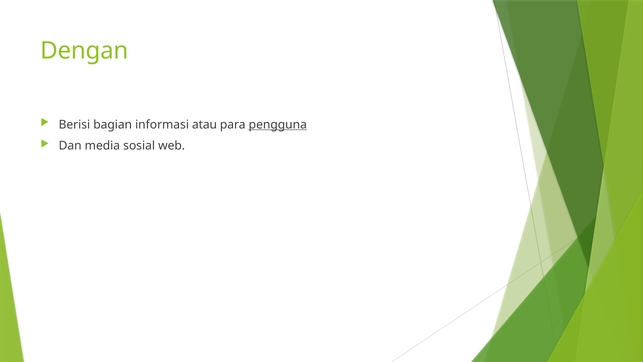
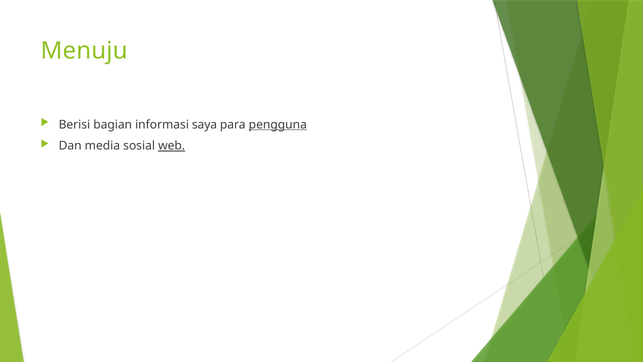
Dengan: Dengan -> Menuju (84, 51)
atau: atau -> saya (205, 124)
web underline: none -> present (172, 146)
